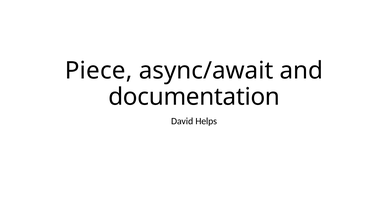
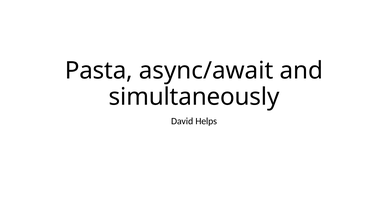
Piece: Piece -> Pasta (99, 71)
documentation: documentation -> simultaneously (194, 97)
